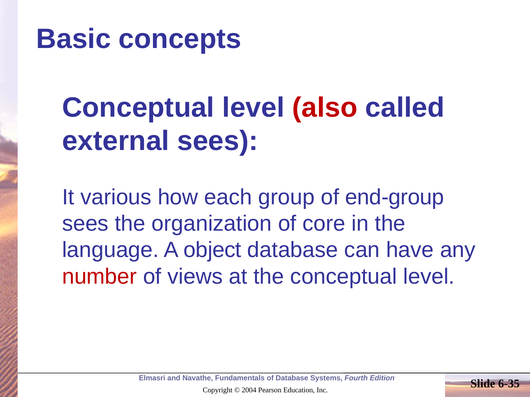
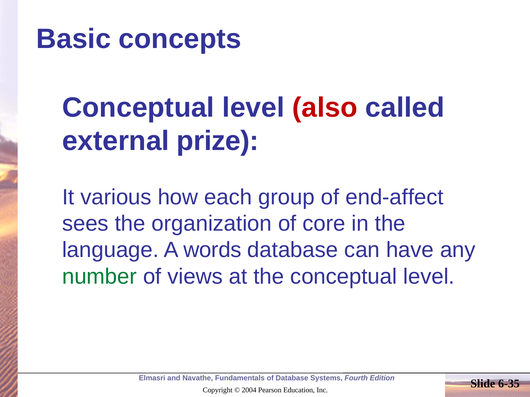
external sees: sees -> prize (218, 141)
end-group: end-group -> end-affect (395, 197)
object: object -> words (212, 250)
number colour: red -> green (99, 277)
